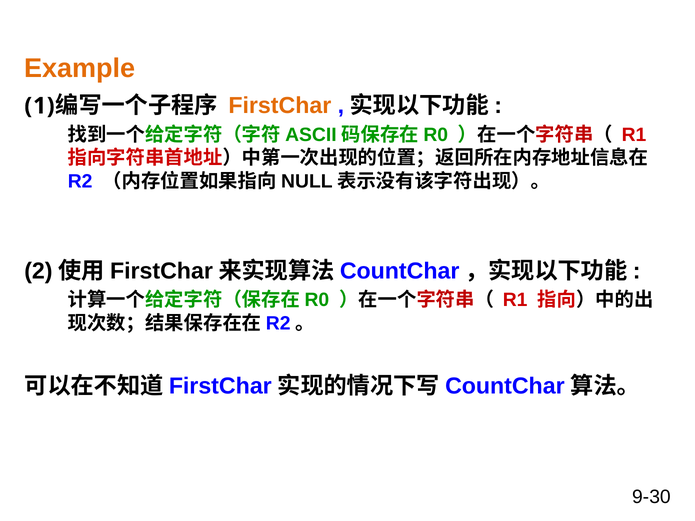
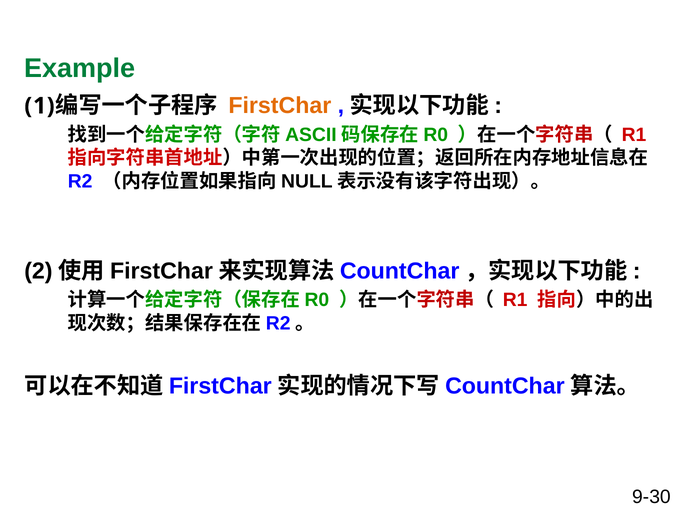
Example colour: orange -> green (80, 68)
